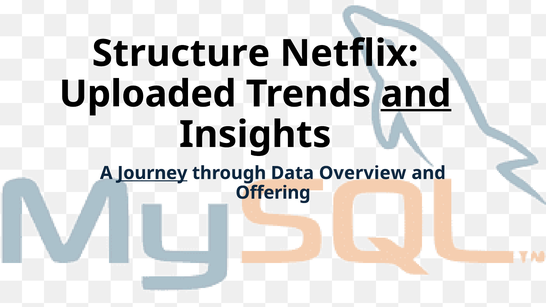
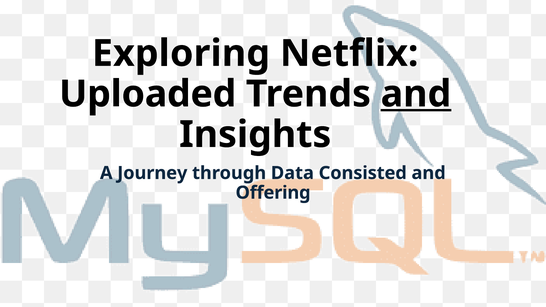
Structure: Structure -> Exploring (181, 54)
Journey underline: present -> none (152, 173)
Overview: Overview -> Consisted (363, 173)
